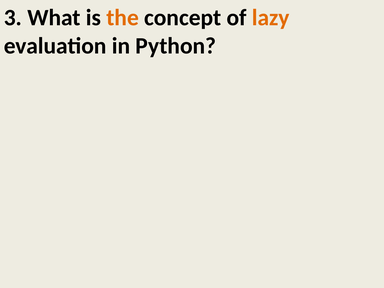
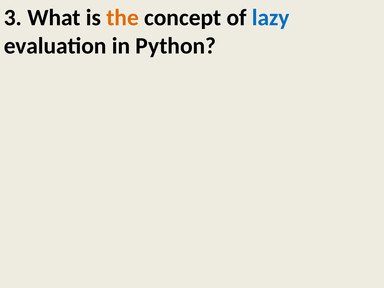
lazy colour: orange -> blue (271, 18)
